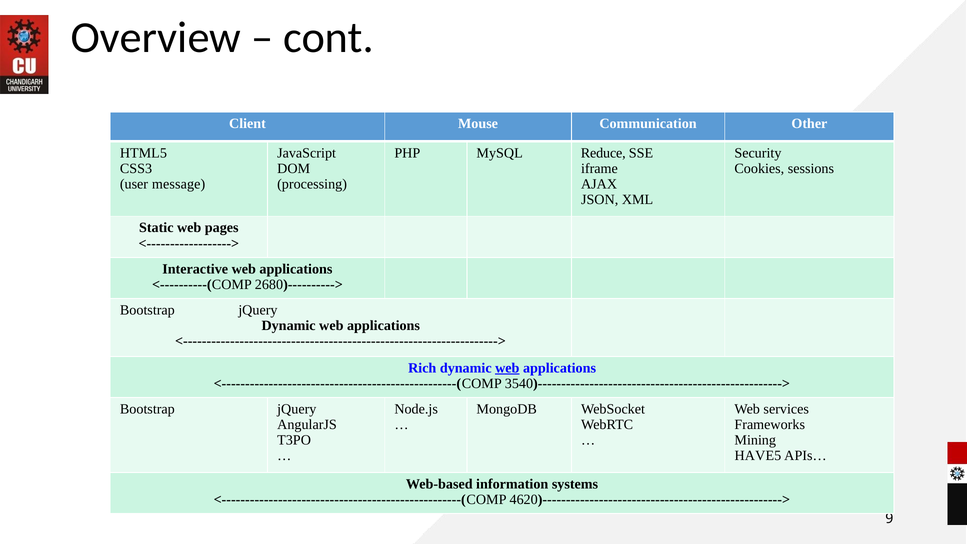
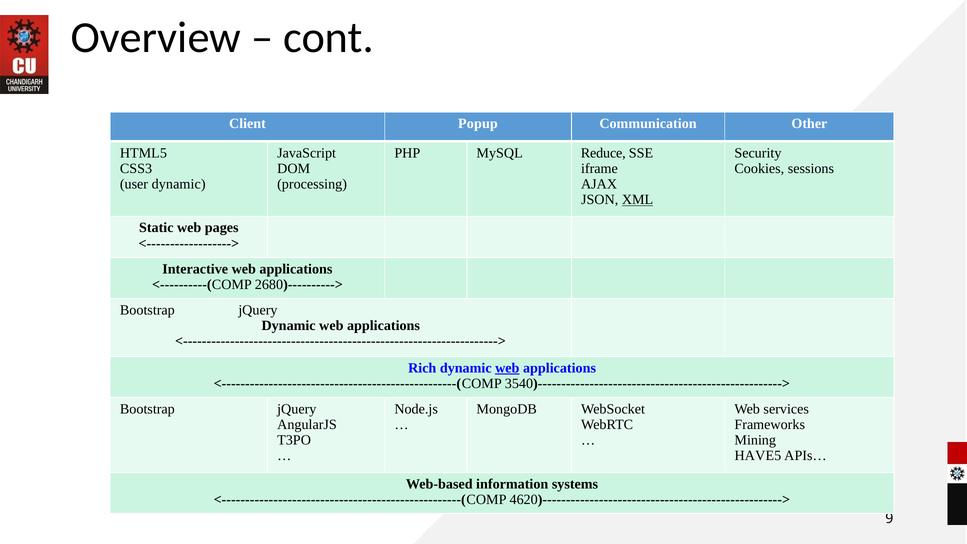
Mouse: Mouse -> Popup (478, 124)
user message: message -> dynamic (179, 184)
XML underline: none -> present (638, 200)
